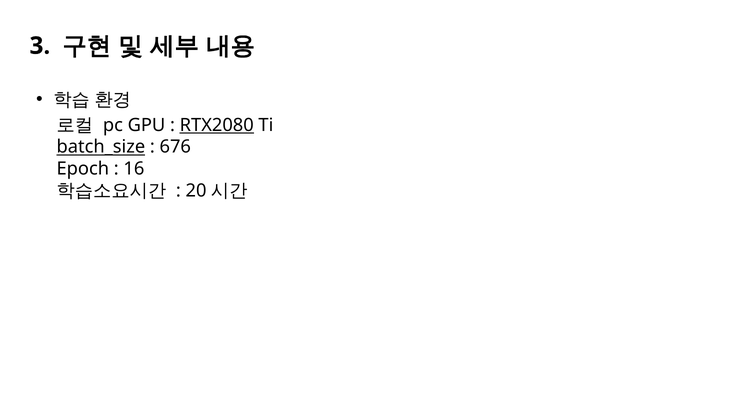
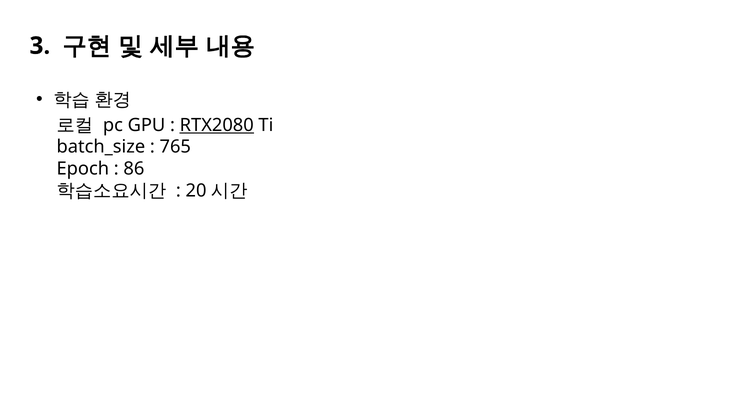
batch_size underline: present -> none (101, 147)
676: 676 -> 765 (175, 147)
16: 16 -> 86 (134, 169)
